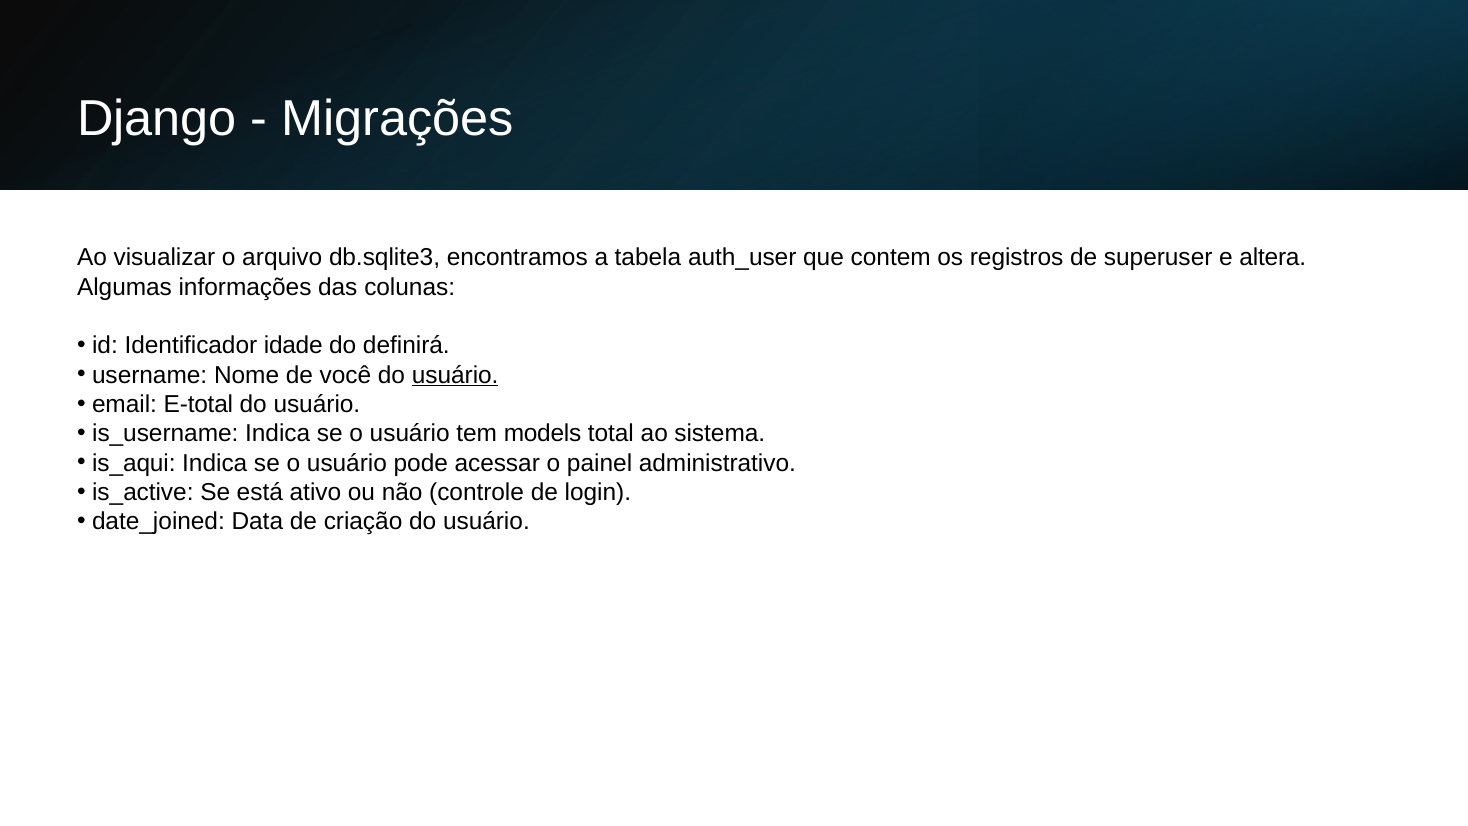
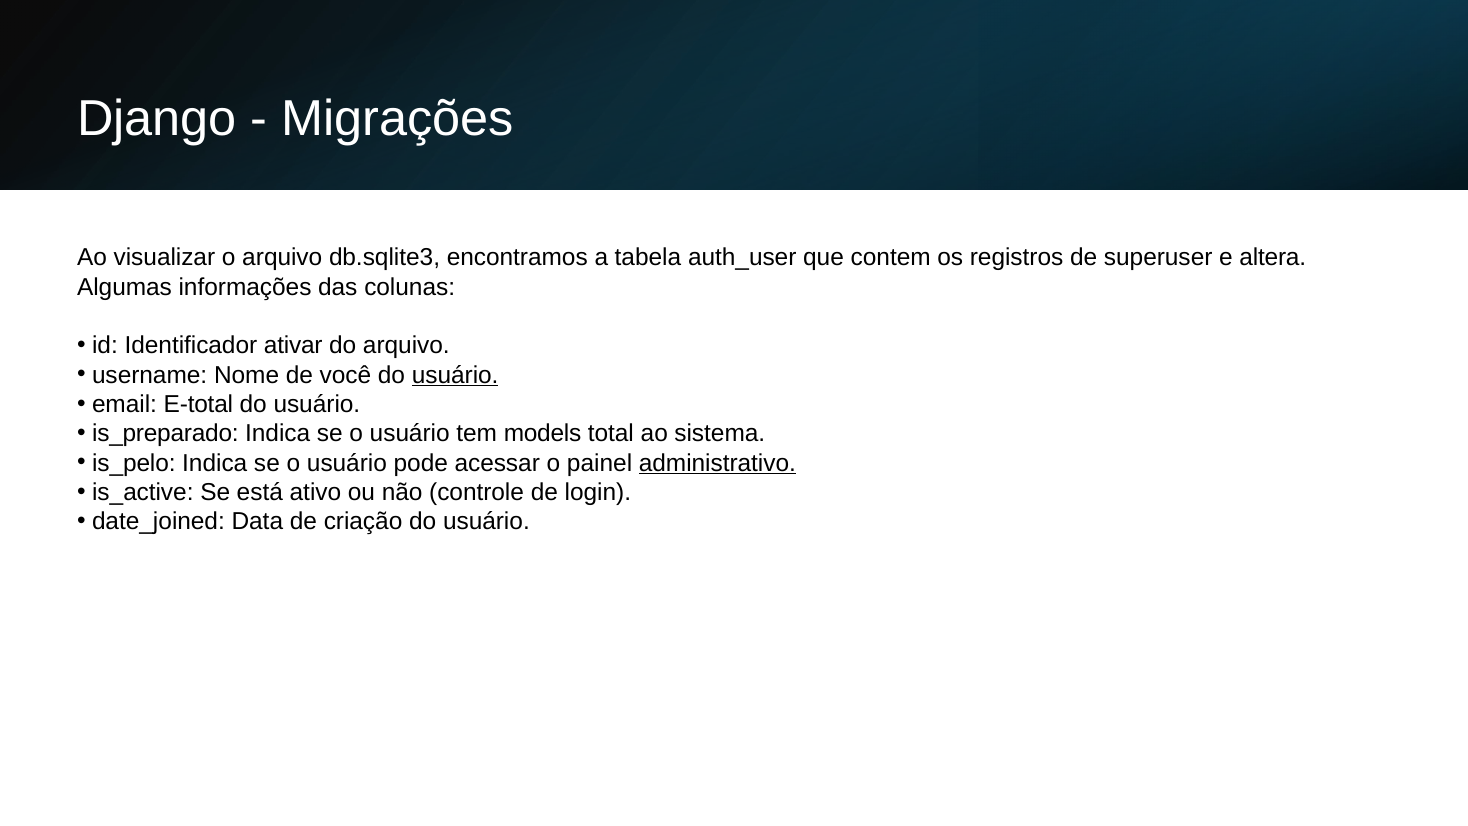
idade: idade -> ativar (293, 346)
do definirá: definirá -> arquivo (406, 346)
is_username: is_username -> is_preparado (165, 434)
is_aqui: is_aqui -> is_pelo (134, 463)
administrativo underline: none -> present (717, 463)
